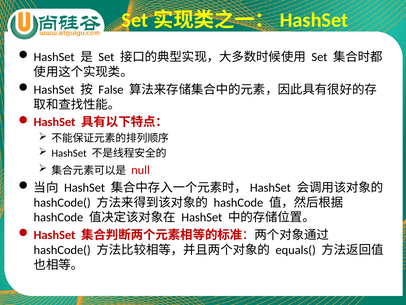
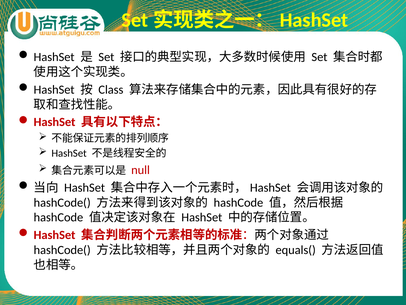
False: False -> Class (111, 90)
